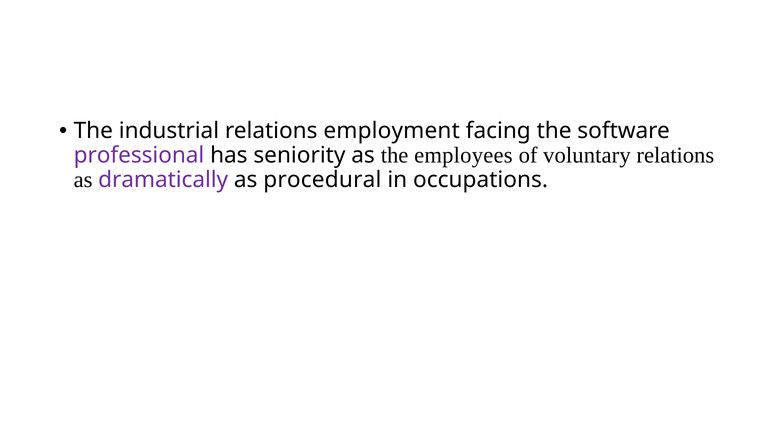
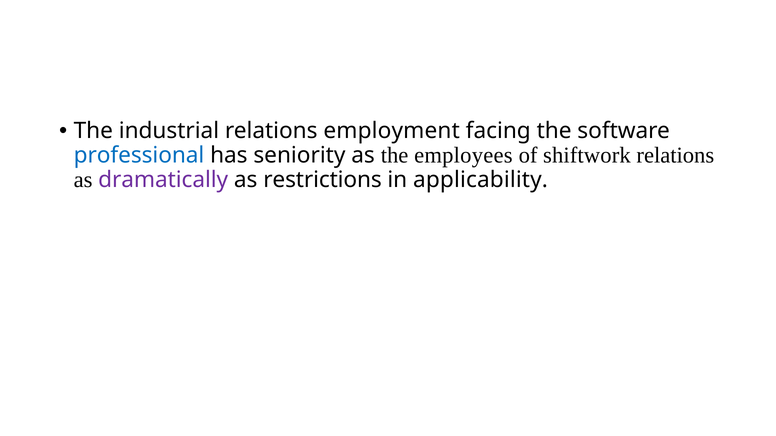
professional colour: purple -> blue (139, 156)
voluntary: voluntary -> shiftwork (587, 156)
procedural: procedural -> restrictions (322, 180)
occupations: occupations -> applicability (481, 180)
